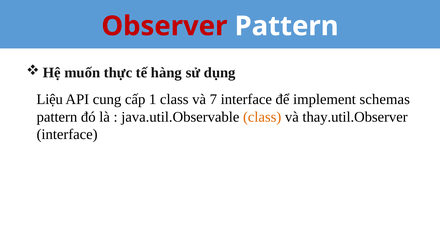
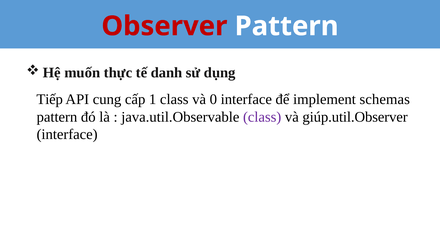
hàng: hàng -> danh (167, 73)
Liệu: Liệu -> Tiếp (50, 100)
7: 7 -> 0 (213, 100)
class colour: orange -> purple (262, 117)
thay.util.Observer: thay.util.Observer -> giúp.util.Observer (355, 117)
